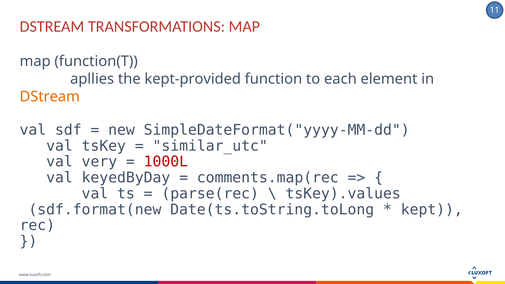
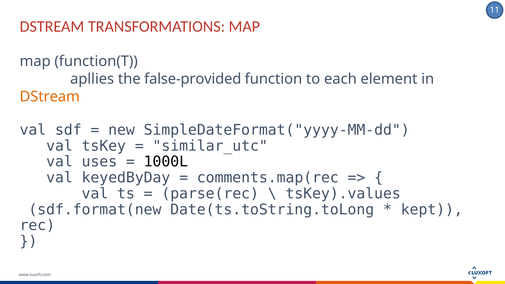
kept-provided: kept-provided -> false-provided (193, 79)
very: very -> uses (99, 162)
1000L colour: red -> black (166, 162)
